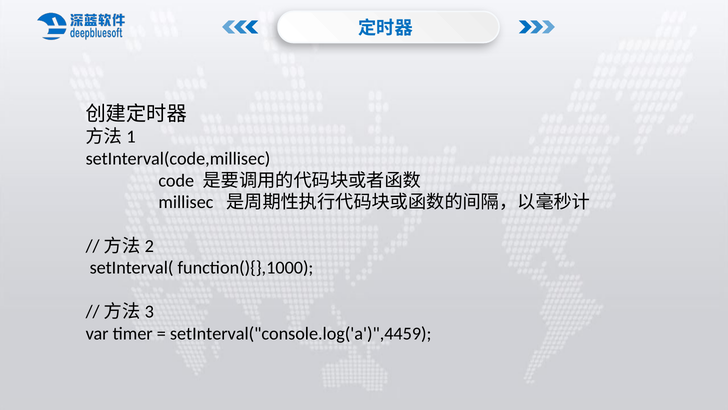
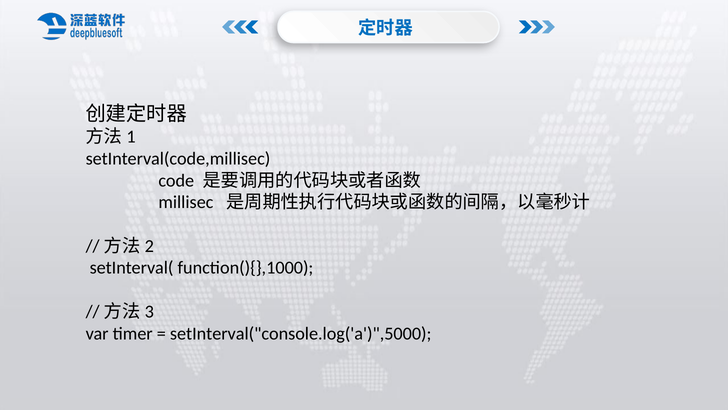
setInterval("console.log('a')",4459: setInterval("console.log('a')",4459 -> setInterval("console.log('a')",5000 (301, 333)
